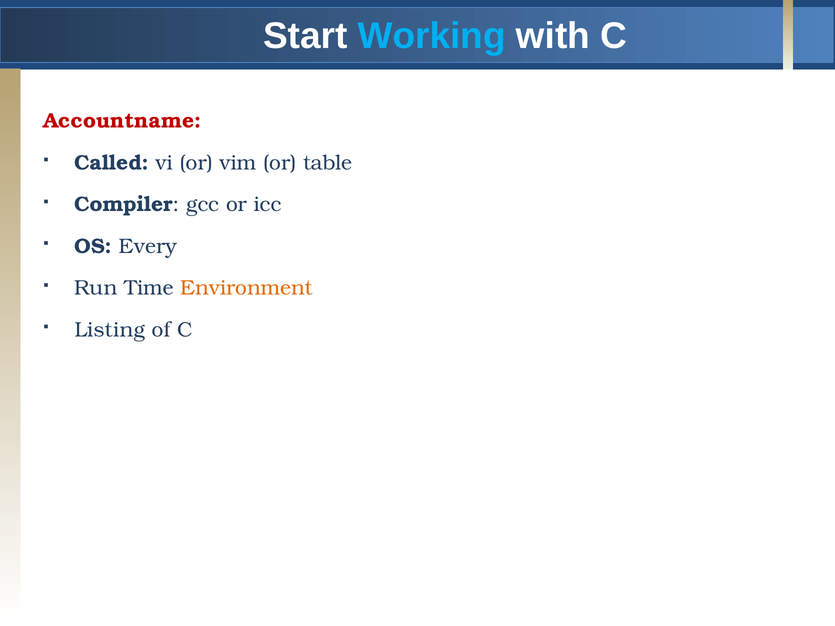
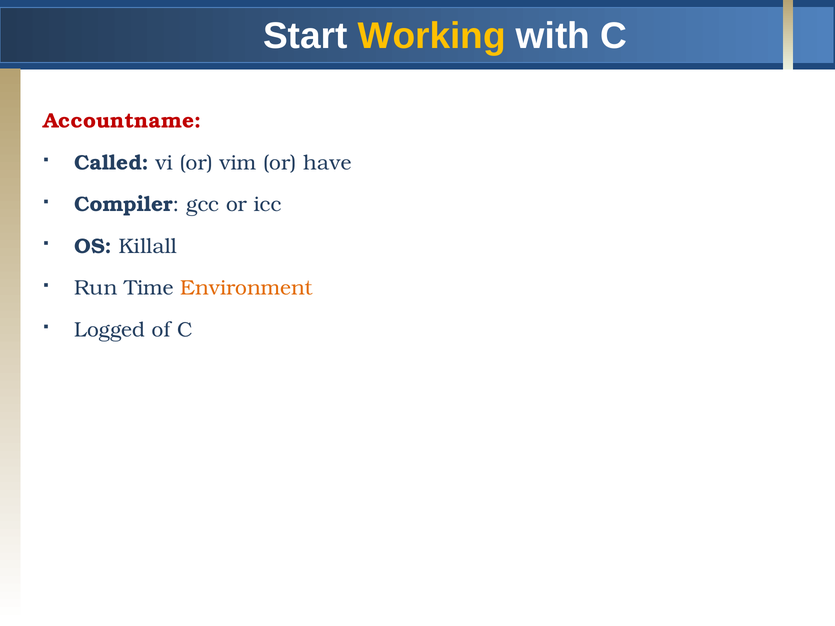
Working colour: light blue -> yellow (432, 36)
table: table -> have (327, 163)
Every: Every -> Killall (148, 246)
Listing: Listing -> Logged (110, 330)
